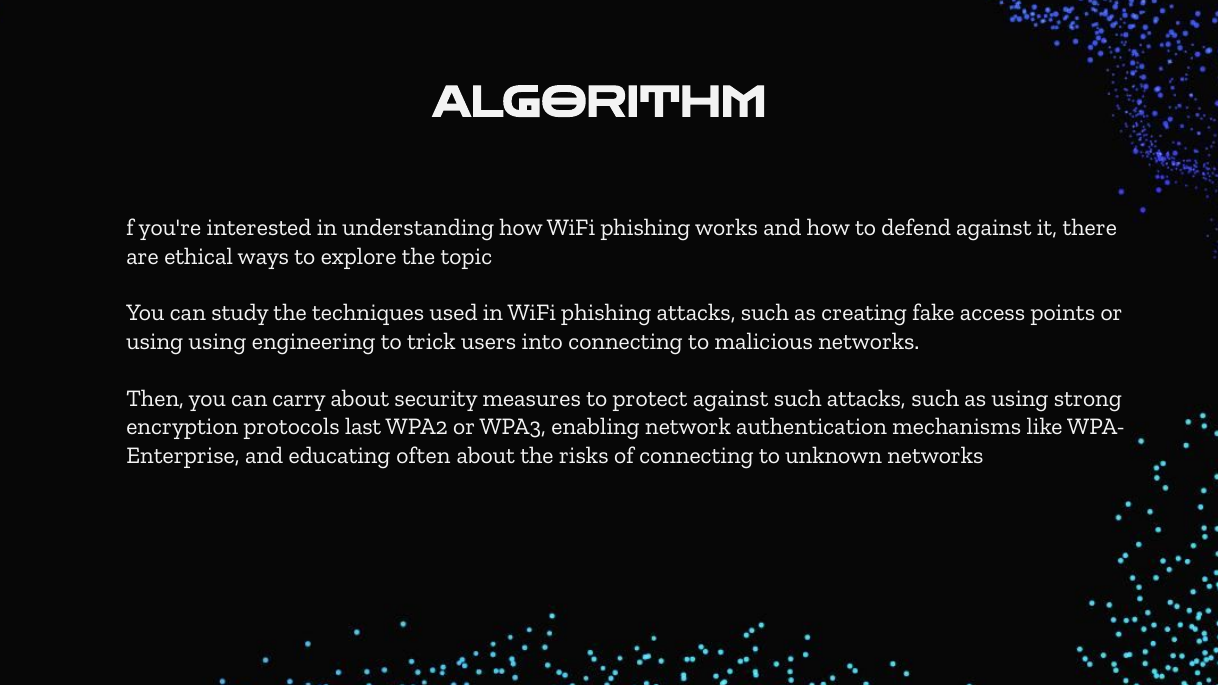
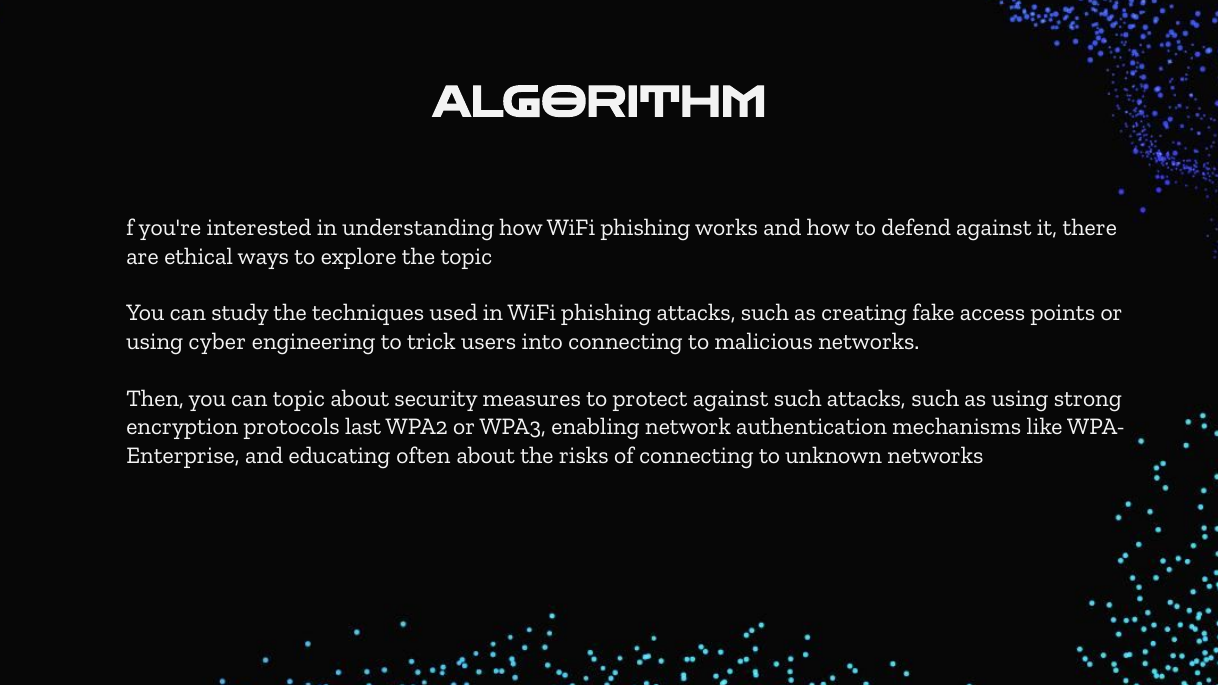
using using: using -> cyber (217, 342)
can carry: carry -> topic (299, 398)
